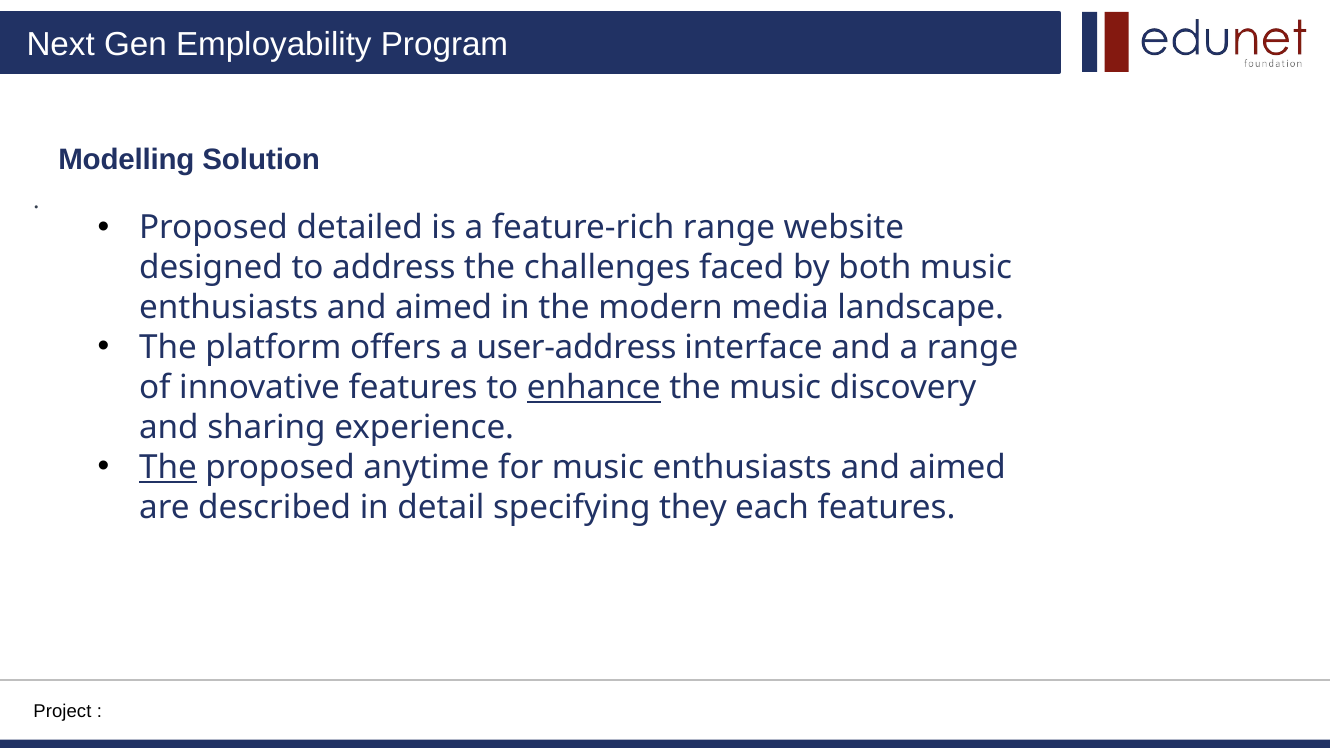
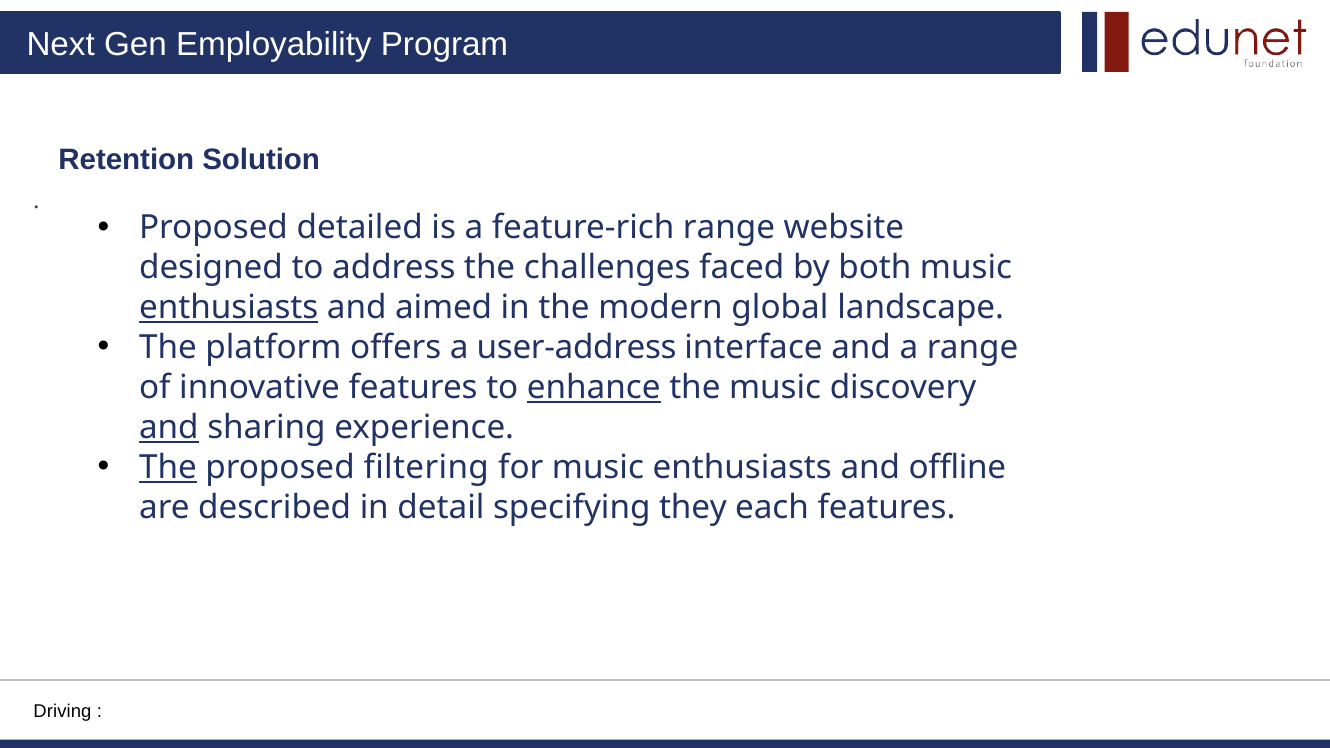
Modelling: Modelling -> Retention (126, 159)
enthusiasts underline: none -> present (229, 308)
media: media -> global (780, 308)
and underline: none -> present (169, 428)
anytime: anytime -> filtering (426, 467)
aimed: aimed -> offline (957, 467)
Project: Project -> Driving (62, 711)
